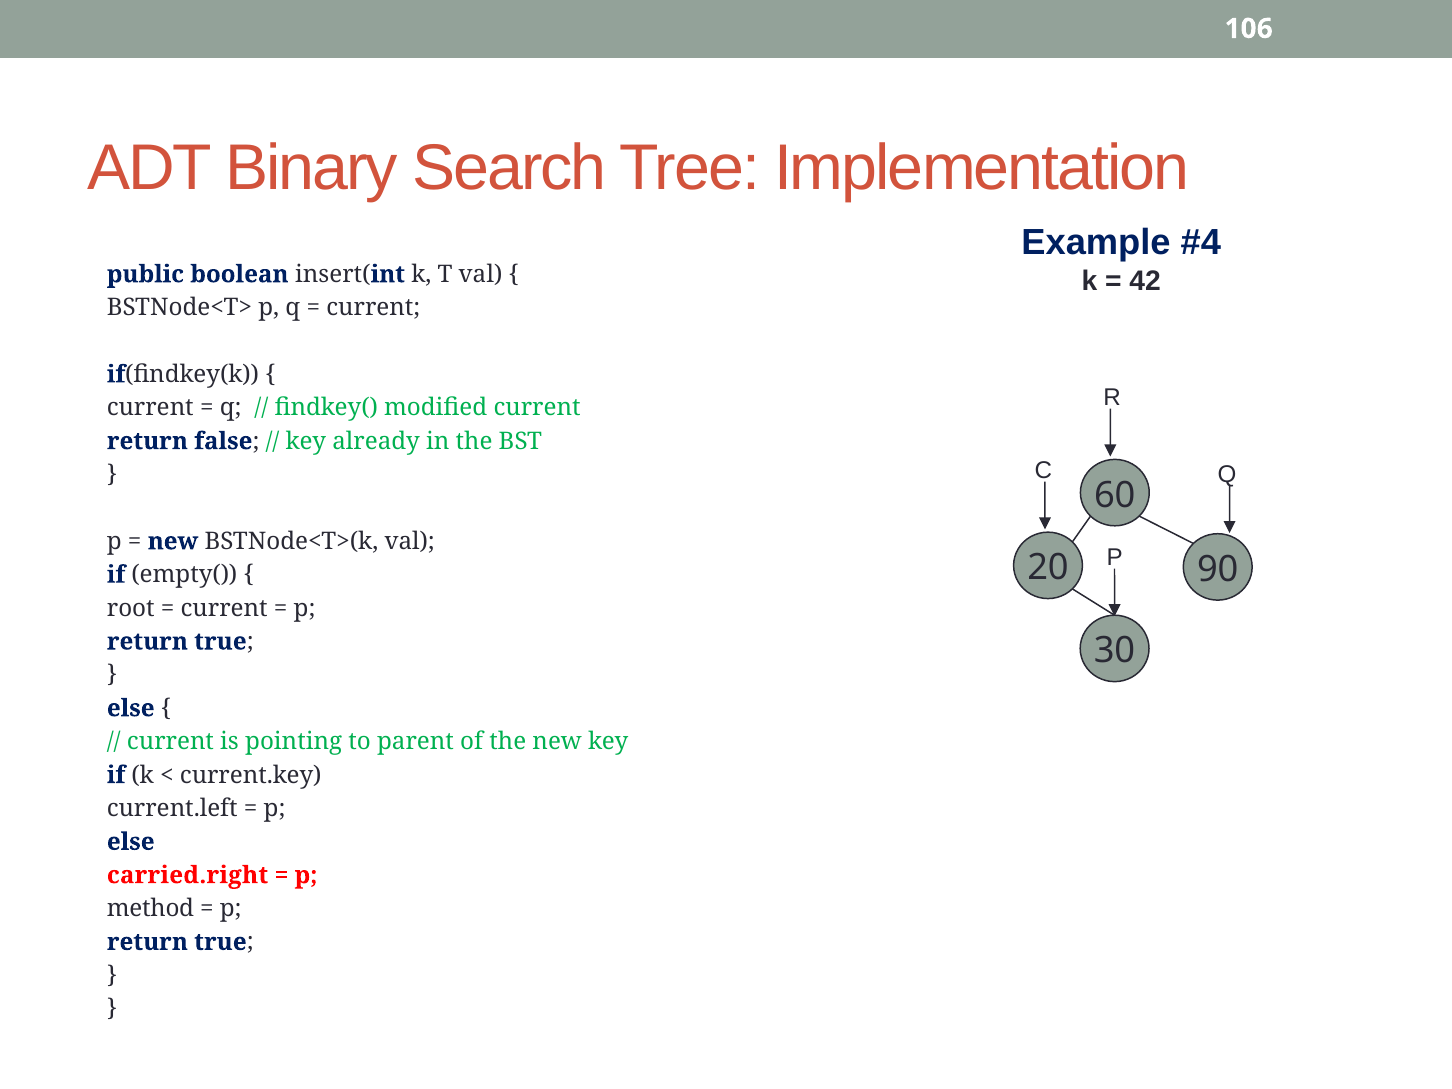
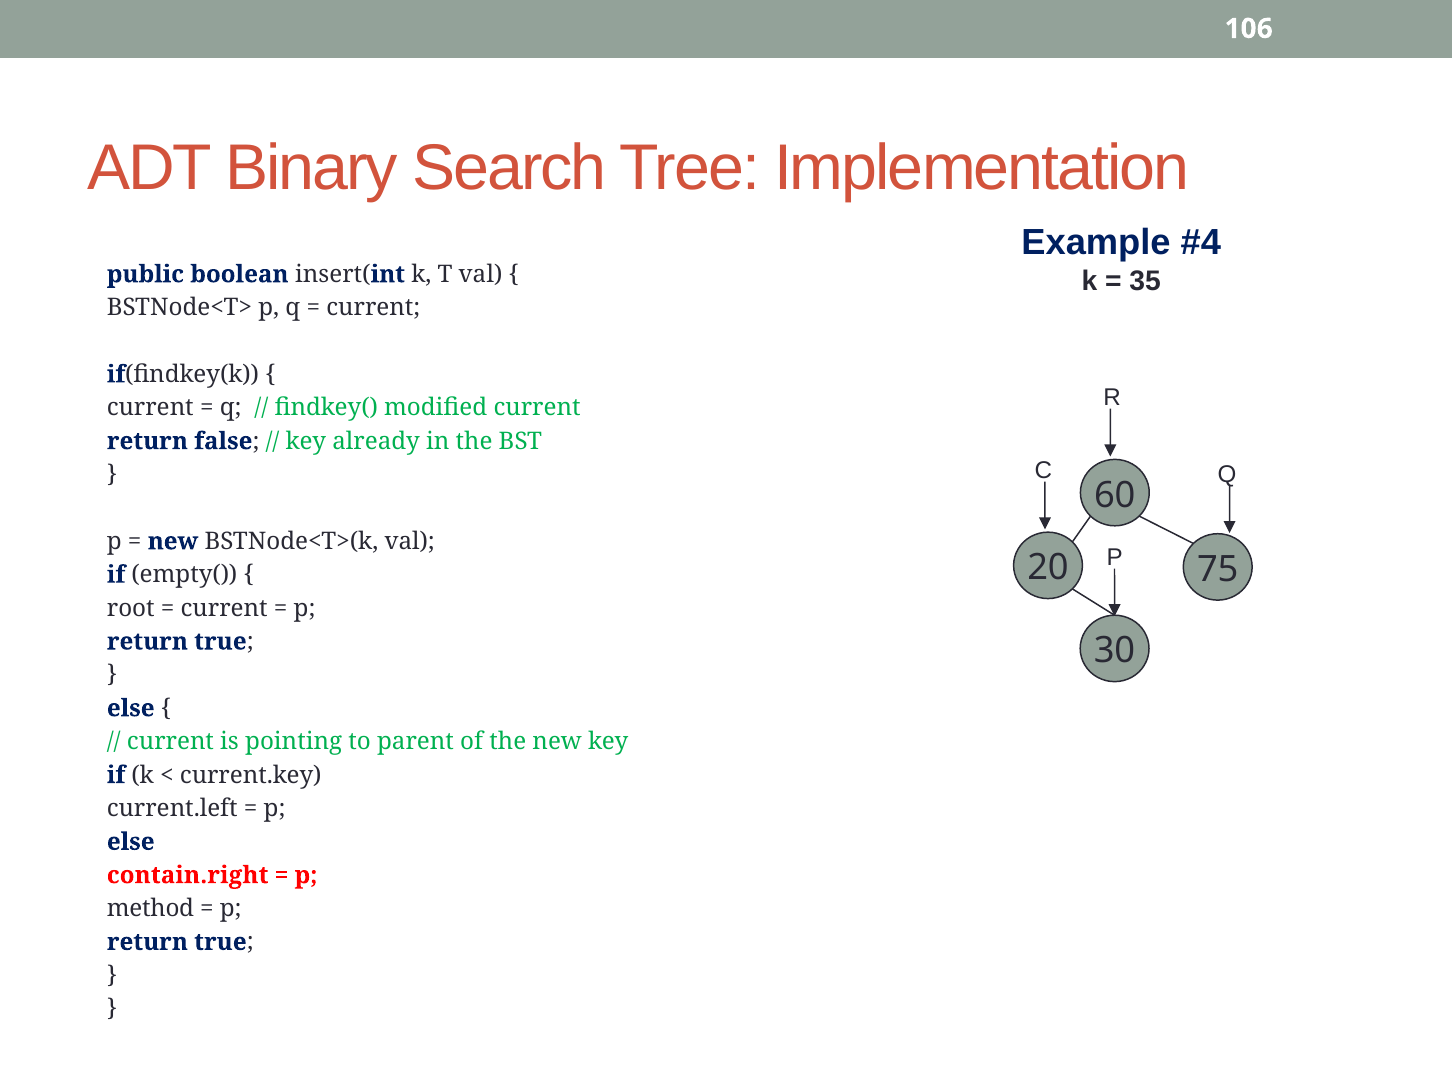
42: 42 -> 35 (1145, 281)
90: 90 -> 75 (1218, 569)
carried.right: carried.right -> contain.right (188, 875)
